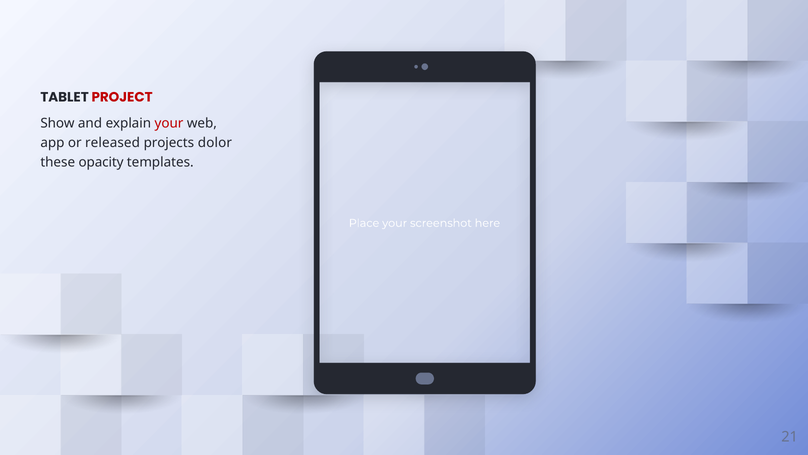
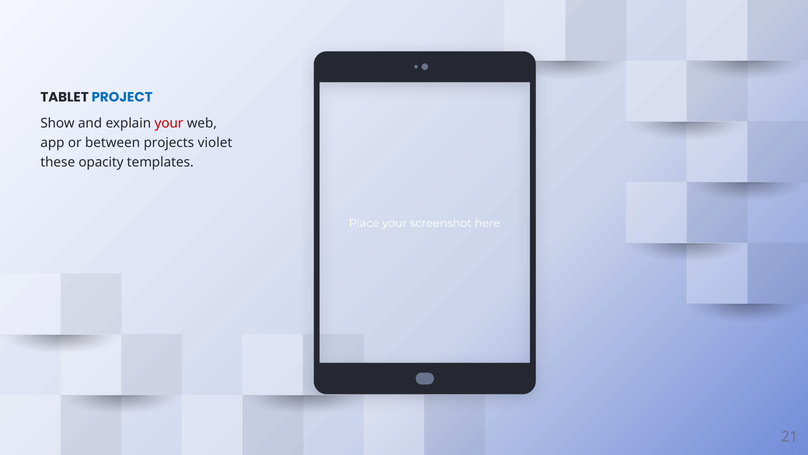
PROJECT colour: red -> blue (122, 97)
released: released -> between (113, 143)
dolor: dolor -> violet (215, 143)
